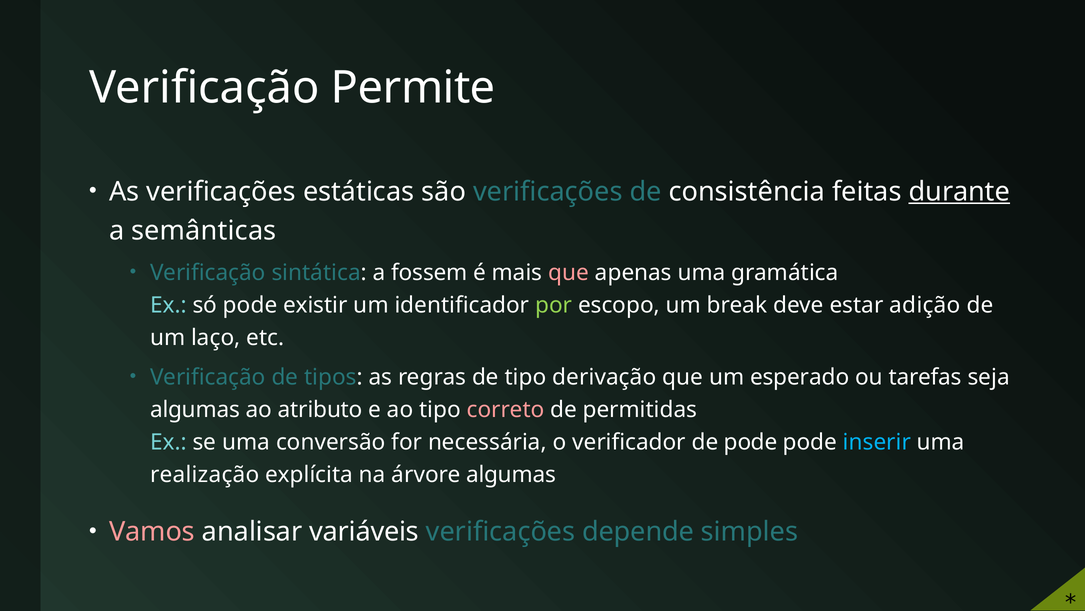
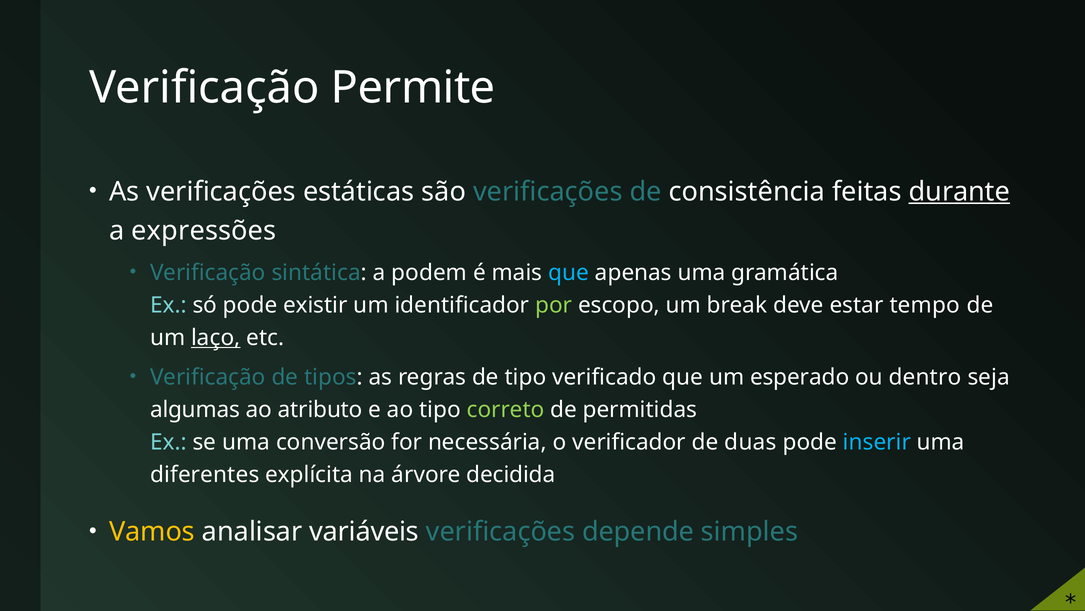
semânticas: semânticas -> expressões (204, 231)
fossem: fossem -> podem (429, 272)
que colour: pink -> light blue (569, 272)
adição: adição -> tempo (925, 305)
laço underline: none -> present (216, 337)
derivação: derivação -> verificado (604, 377)
tarefas: tarefas -> dentro (925, 377)
correto colour: pink -> light green (506, 409)
de pode: pode -> duas (750, 442)
realização: realização -> diferentes (205, 475)
árvore algumas: algumas -> decidida (511, 475)
Vamos colour: pink -> yellow (152, 532)
